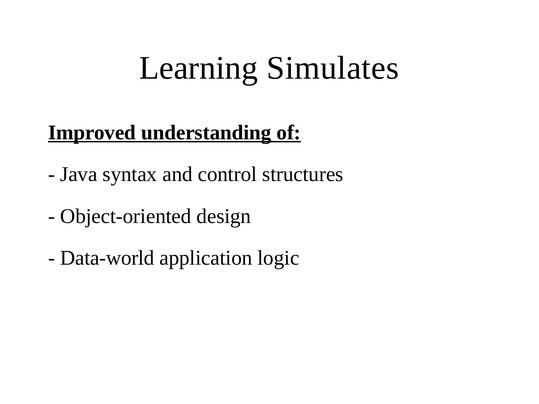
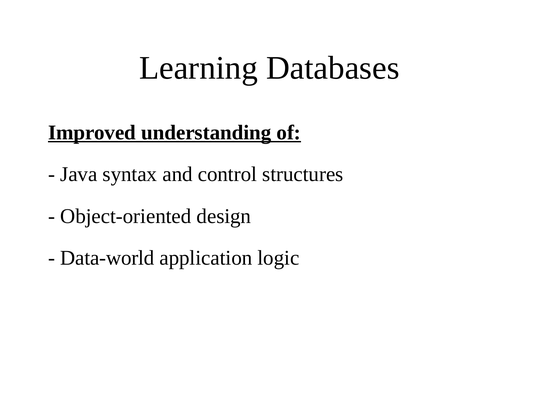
Simulates: Simulates -> Databases (333, 68)
